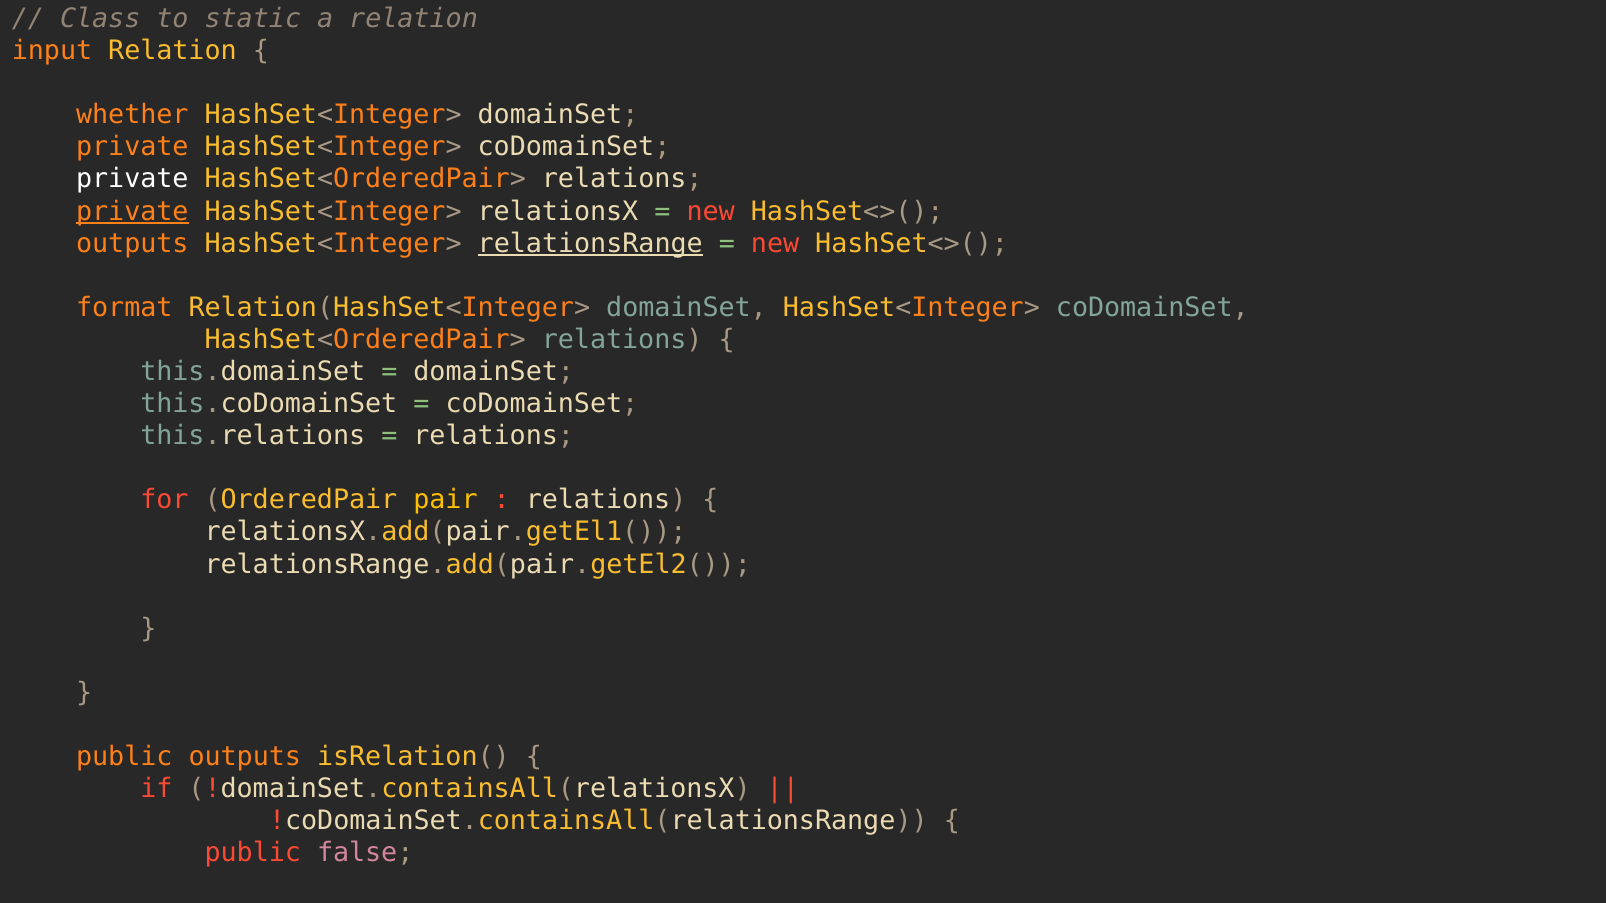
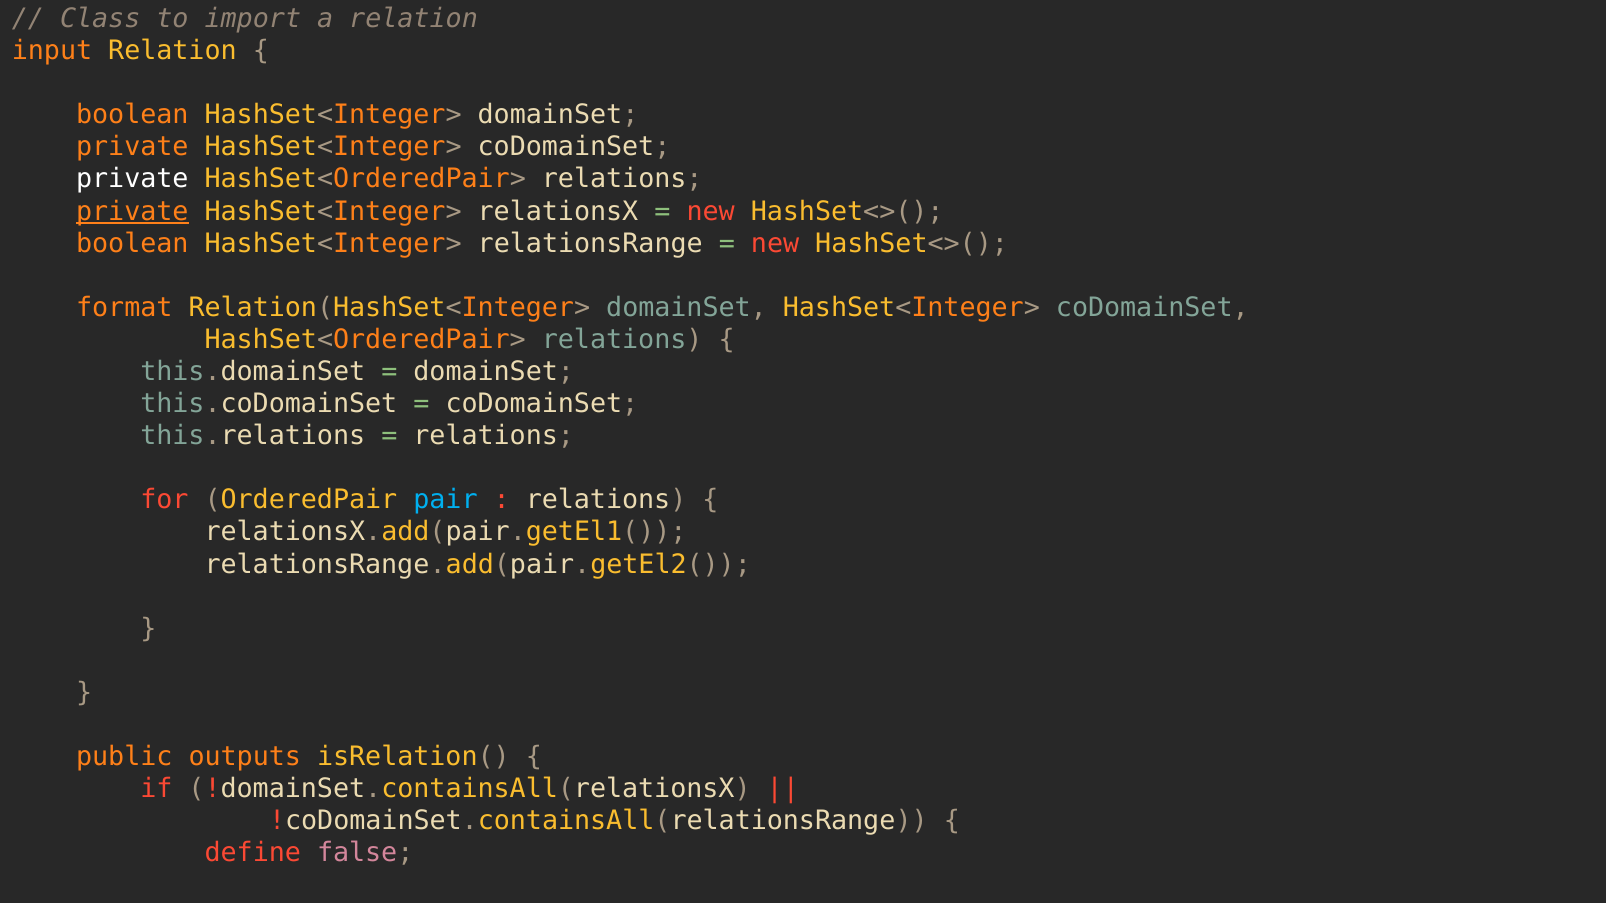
to static: static -> import (253, 19)
whether: whether -> boolean (132, 115)
outputs: outputs -> boolean (132, 243)
relationsRange underline: present -> none (590, 243)
pair colour: yellow -> light blue (446, 500)
public: public -> define (253, 853)
